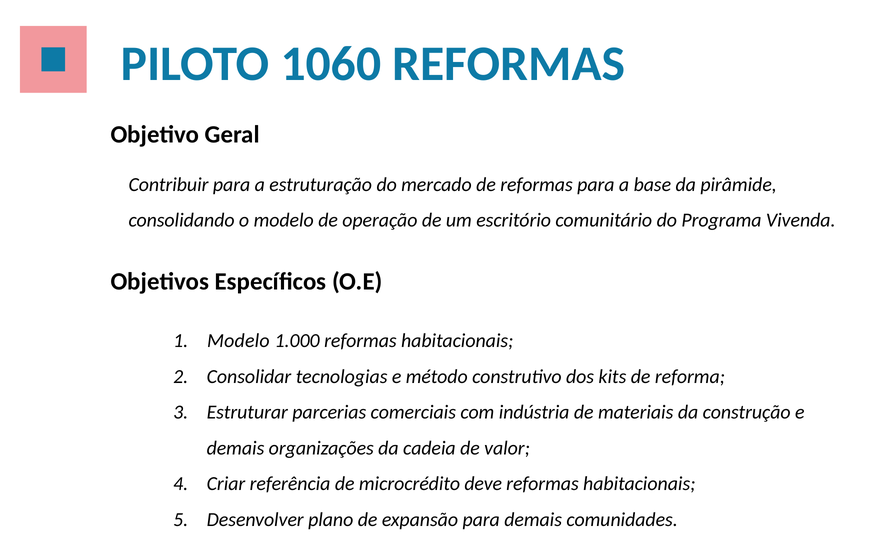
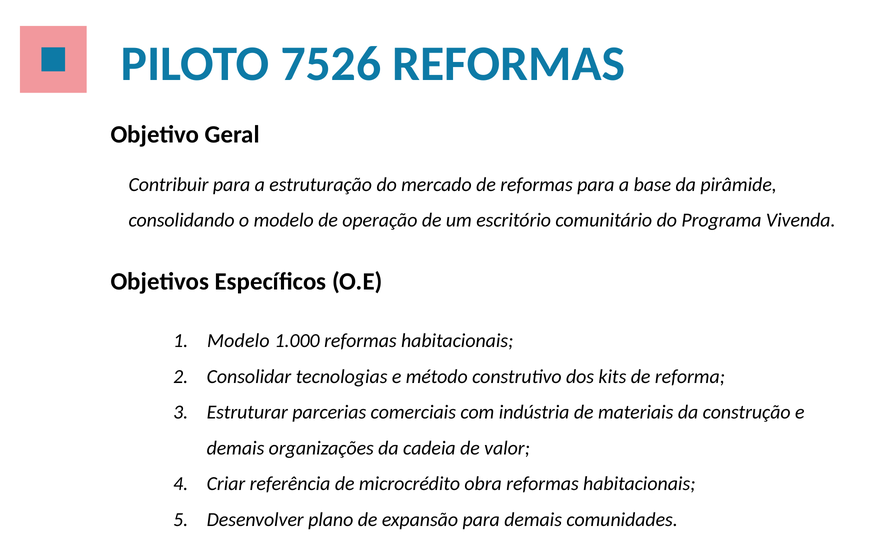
1060: 1060 -> 7526 (331, 64)
deve: deve -> obra (483, 484)
